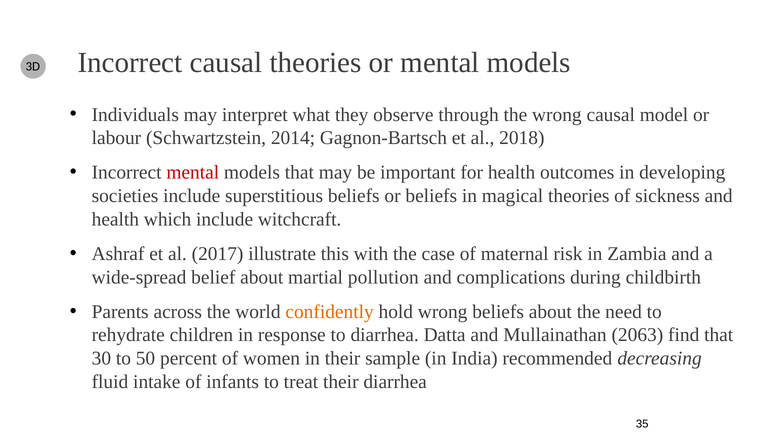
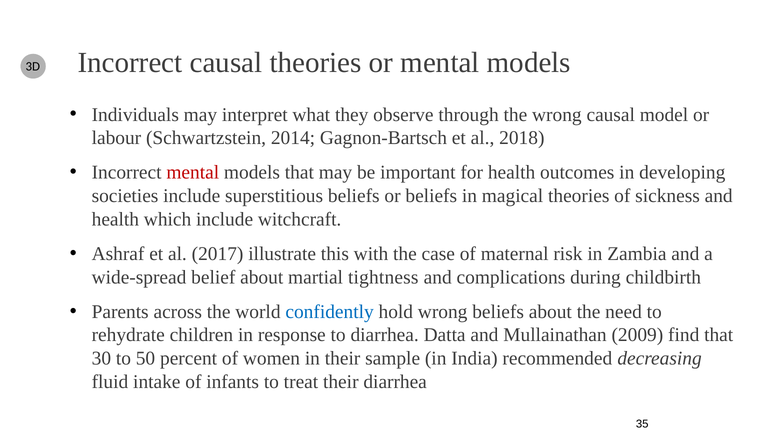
pollution: pollution -> tightness (383, 277)
confidently colour: orange -> blue (330, 311)
2063: 2063 -> 2009 (637, 335)
